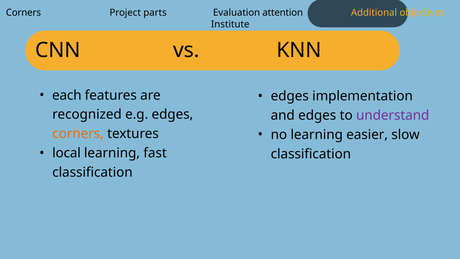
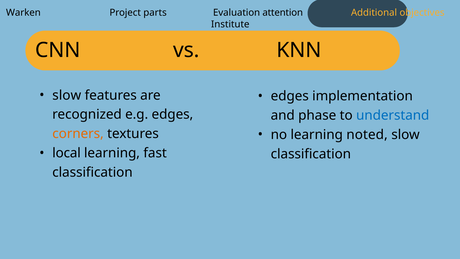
Corners: Corners -> Warken (23, 13)
each: each -> slow (67, 95)
and edges: edges -> phase (317, 115)
understand colour: purple -> blue (393, 115)
easier: easier -> noted (367, 135)
